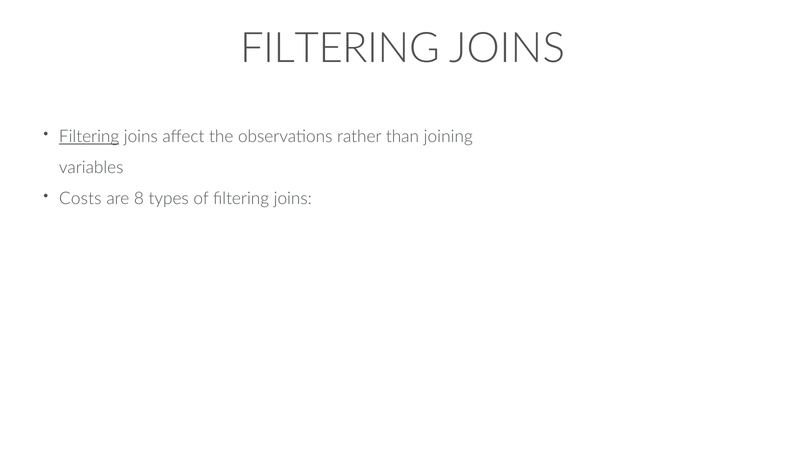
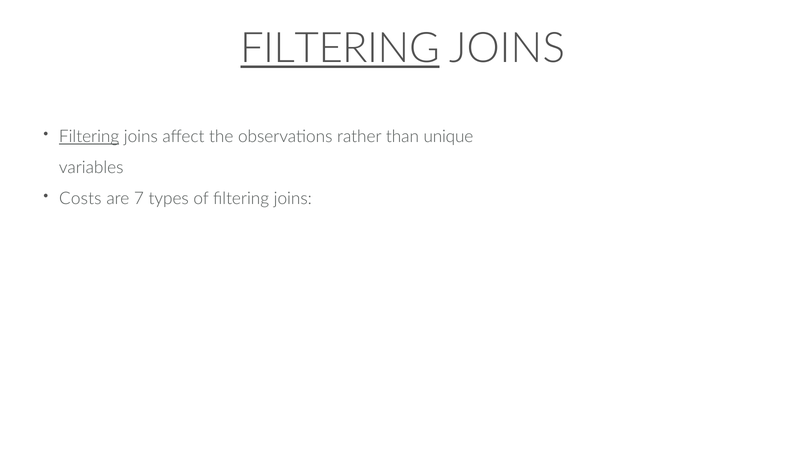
FILTERING underline: none -> present (340, 49)
joining: joining -> unique (448, 137)
8: 8 -> 7 (139, 199)
